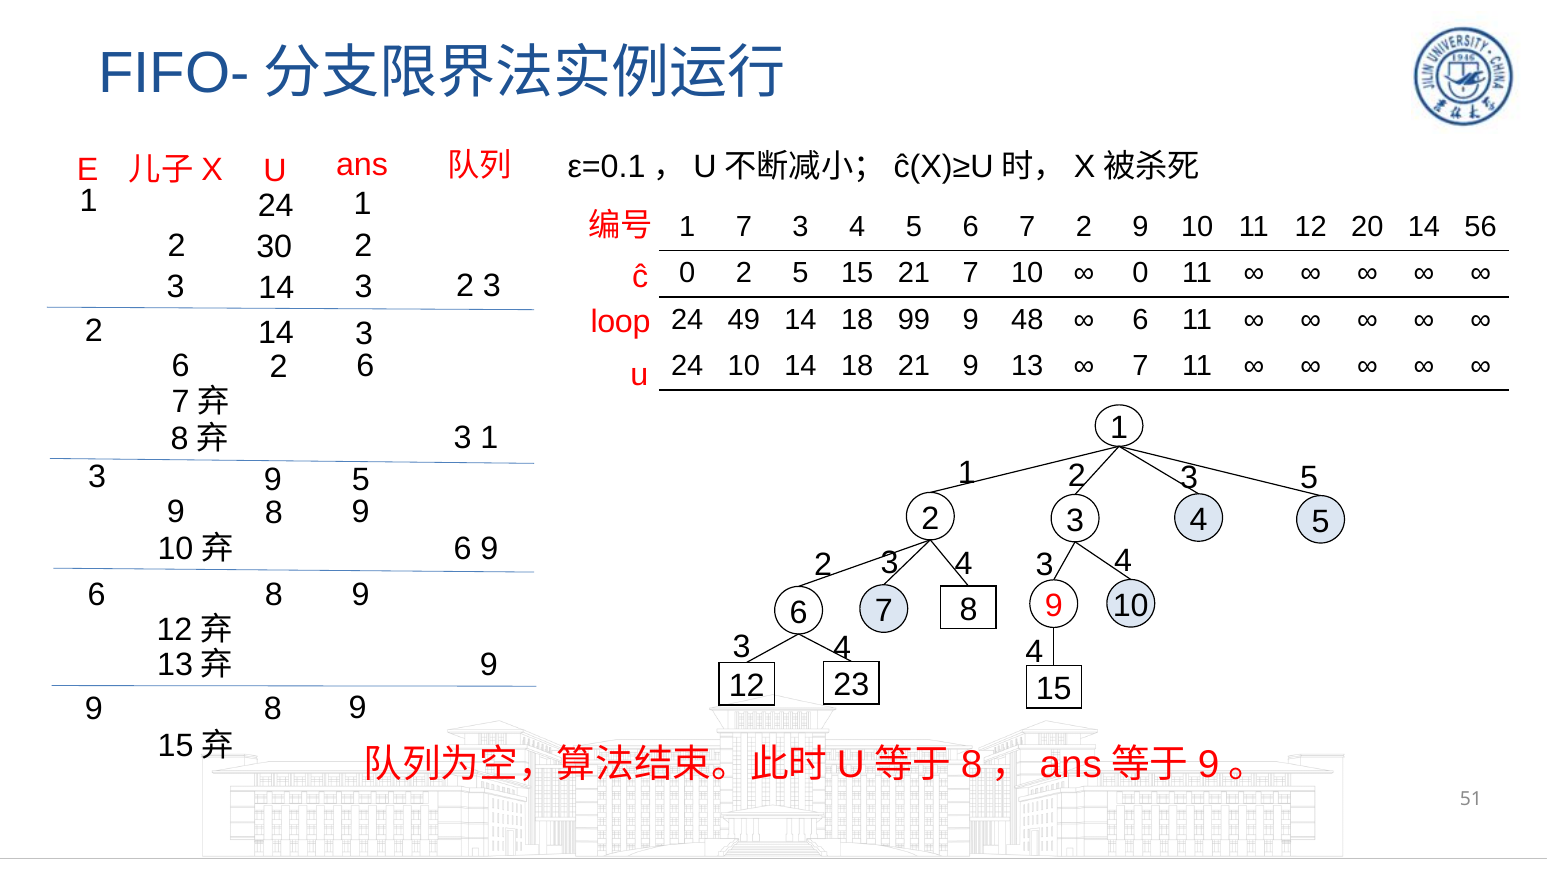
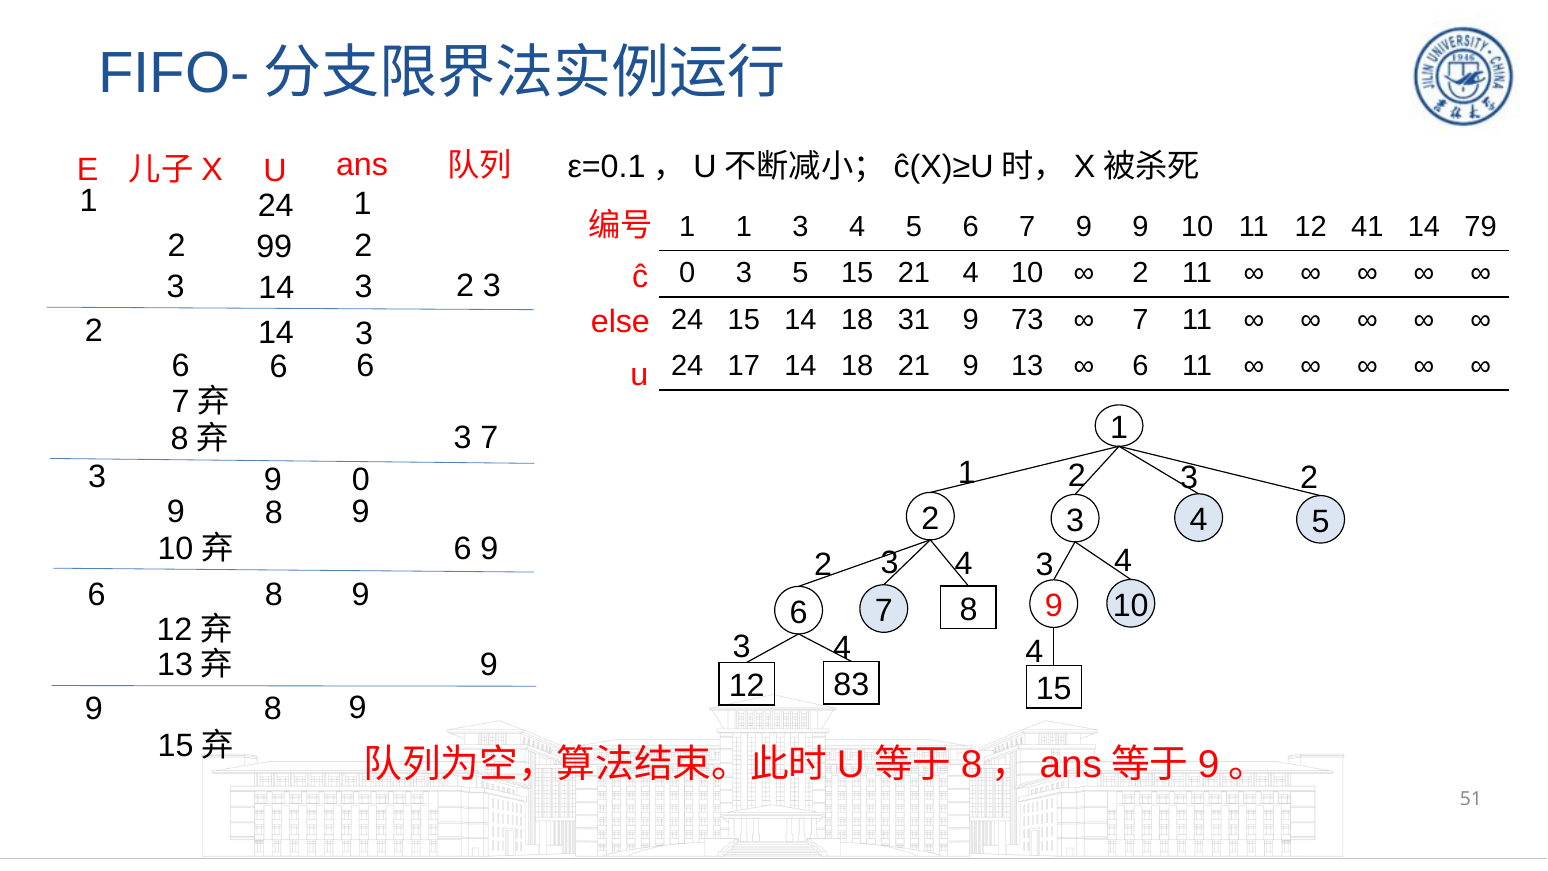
7: 7 -> 1 (744, 227)
7 2: 2 -> 9 (1084, 227)
20: 20 -> 41 (1367, 227)
56: 56 -> 79 (1481, 227)
30: 30 -> 99 (274, 247)
2: 2 -> 3 (744, 273)
21 7: 7 -> 4 (971, 273)
0: 0 -> 2 (1141, 273)
24 49: 49 -> 15 (744, 320)
99: 99 -> 31 (914, 320)
48: 48 -> 73 (1027, 320)
6: 6 -> 7 (1141, 320)
loop: loop -> else (620, 322)
2: 2 -> 6 (279, 367)
24 10: 10 -> 17 (744, 366)
7: 7 -> 6 (1141, 366)
3 1: 1 -> 7 (489, 437)
5: 5 -> 2 (1309, 478)
9 5: 5 -> 0 (361, 479)
23: 23 -> 83 (851, 685)
